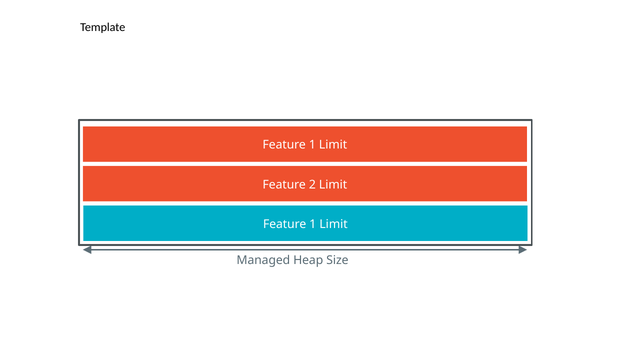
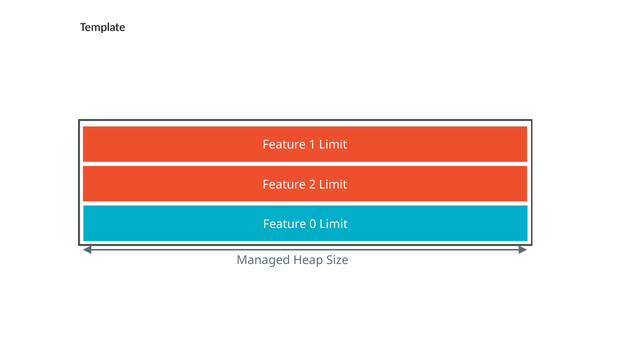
1: 1 -> 0 (313, 224)
